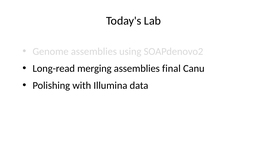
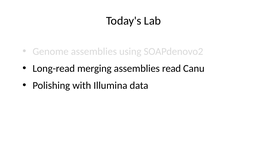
final: final -> read (171, 69)
